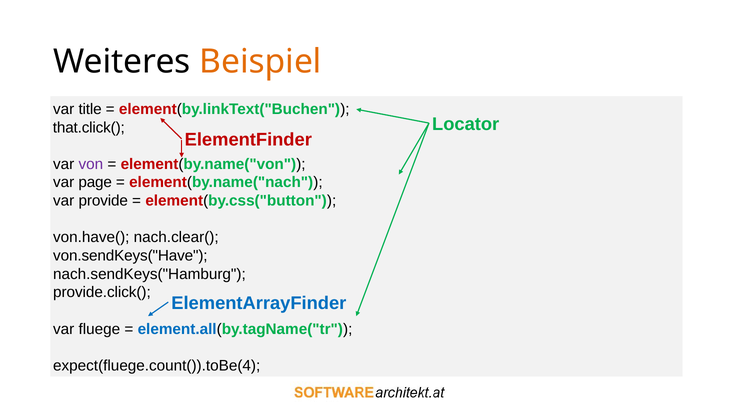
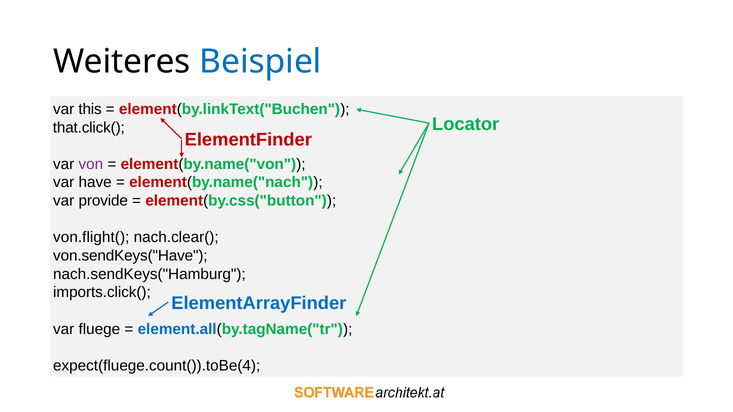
Beispiel colour: orange -> blue (260, 62)
title: title -> this (90, 109)
page: page -> have (95, 183)
von.have(: von.have( -> von.flight( (91, 238)
provide.click(: provide.click( -> imports.click( (102, 293)
